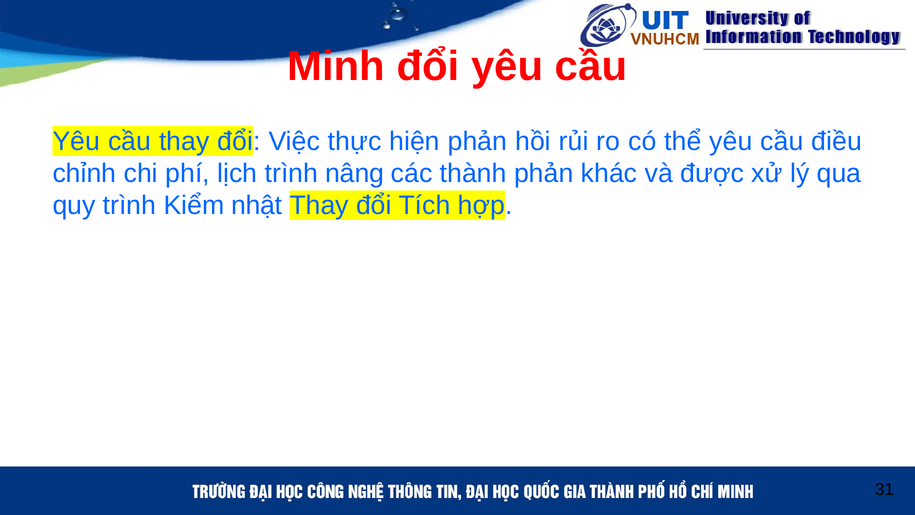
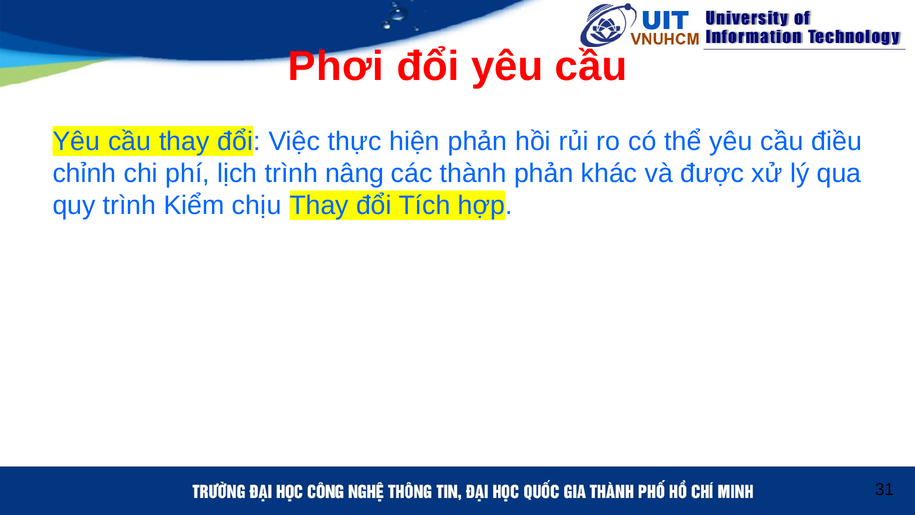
Minh: Minh -> Phơi (336, 66)
nhật: nhật -> chịu (257, 205)
